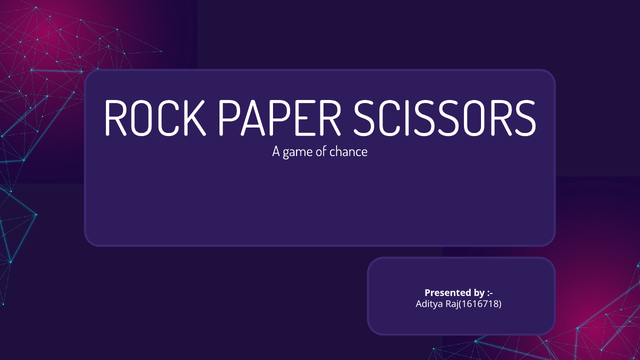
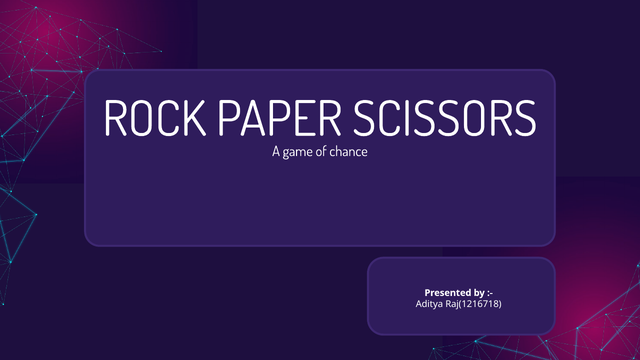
Raj(1616718: Raj(1616718 -> Raj(1216718 (473, 304)
